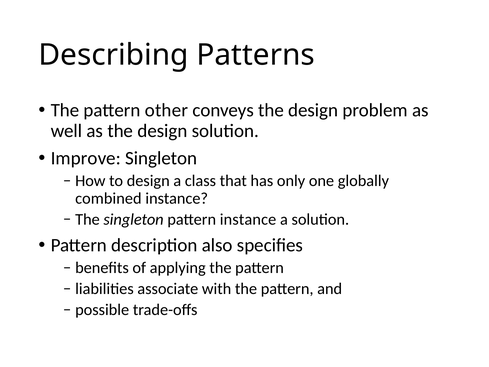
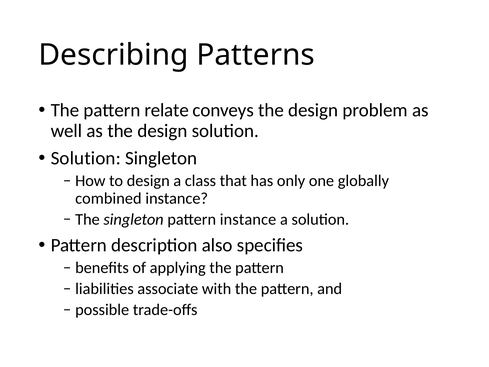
other: other -> relate (167, 110)
Improve: Improve -> Solution (86, 158)
